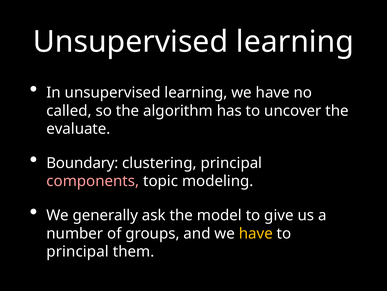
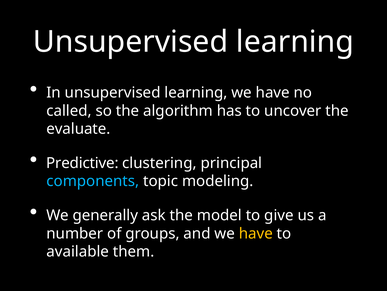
Boundary: Boundary -> Predictive (82, 163)
components colour: pink -> light blue (93, 181)
principal: principal -> available (78, 251)
